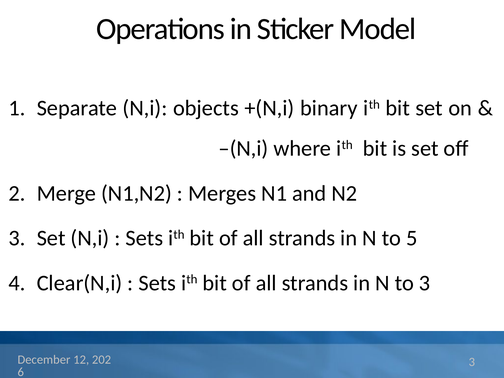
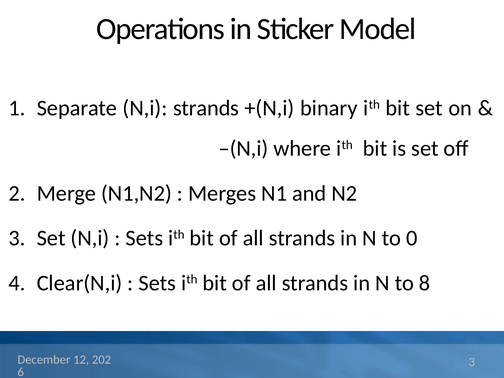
N,i objects: objects -> strands (206, 108)
5: 5 -> 0 (412, 238)
to 3: 3 -> 8 (425, 283)
